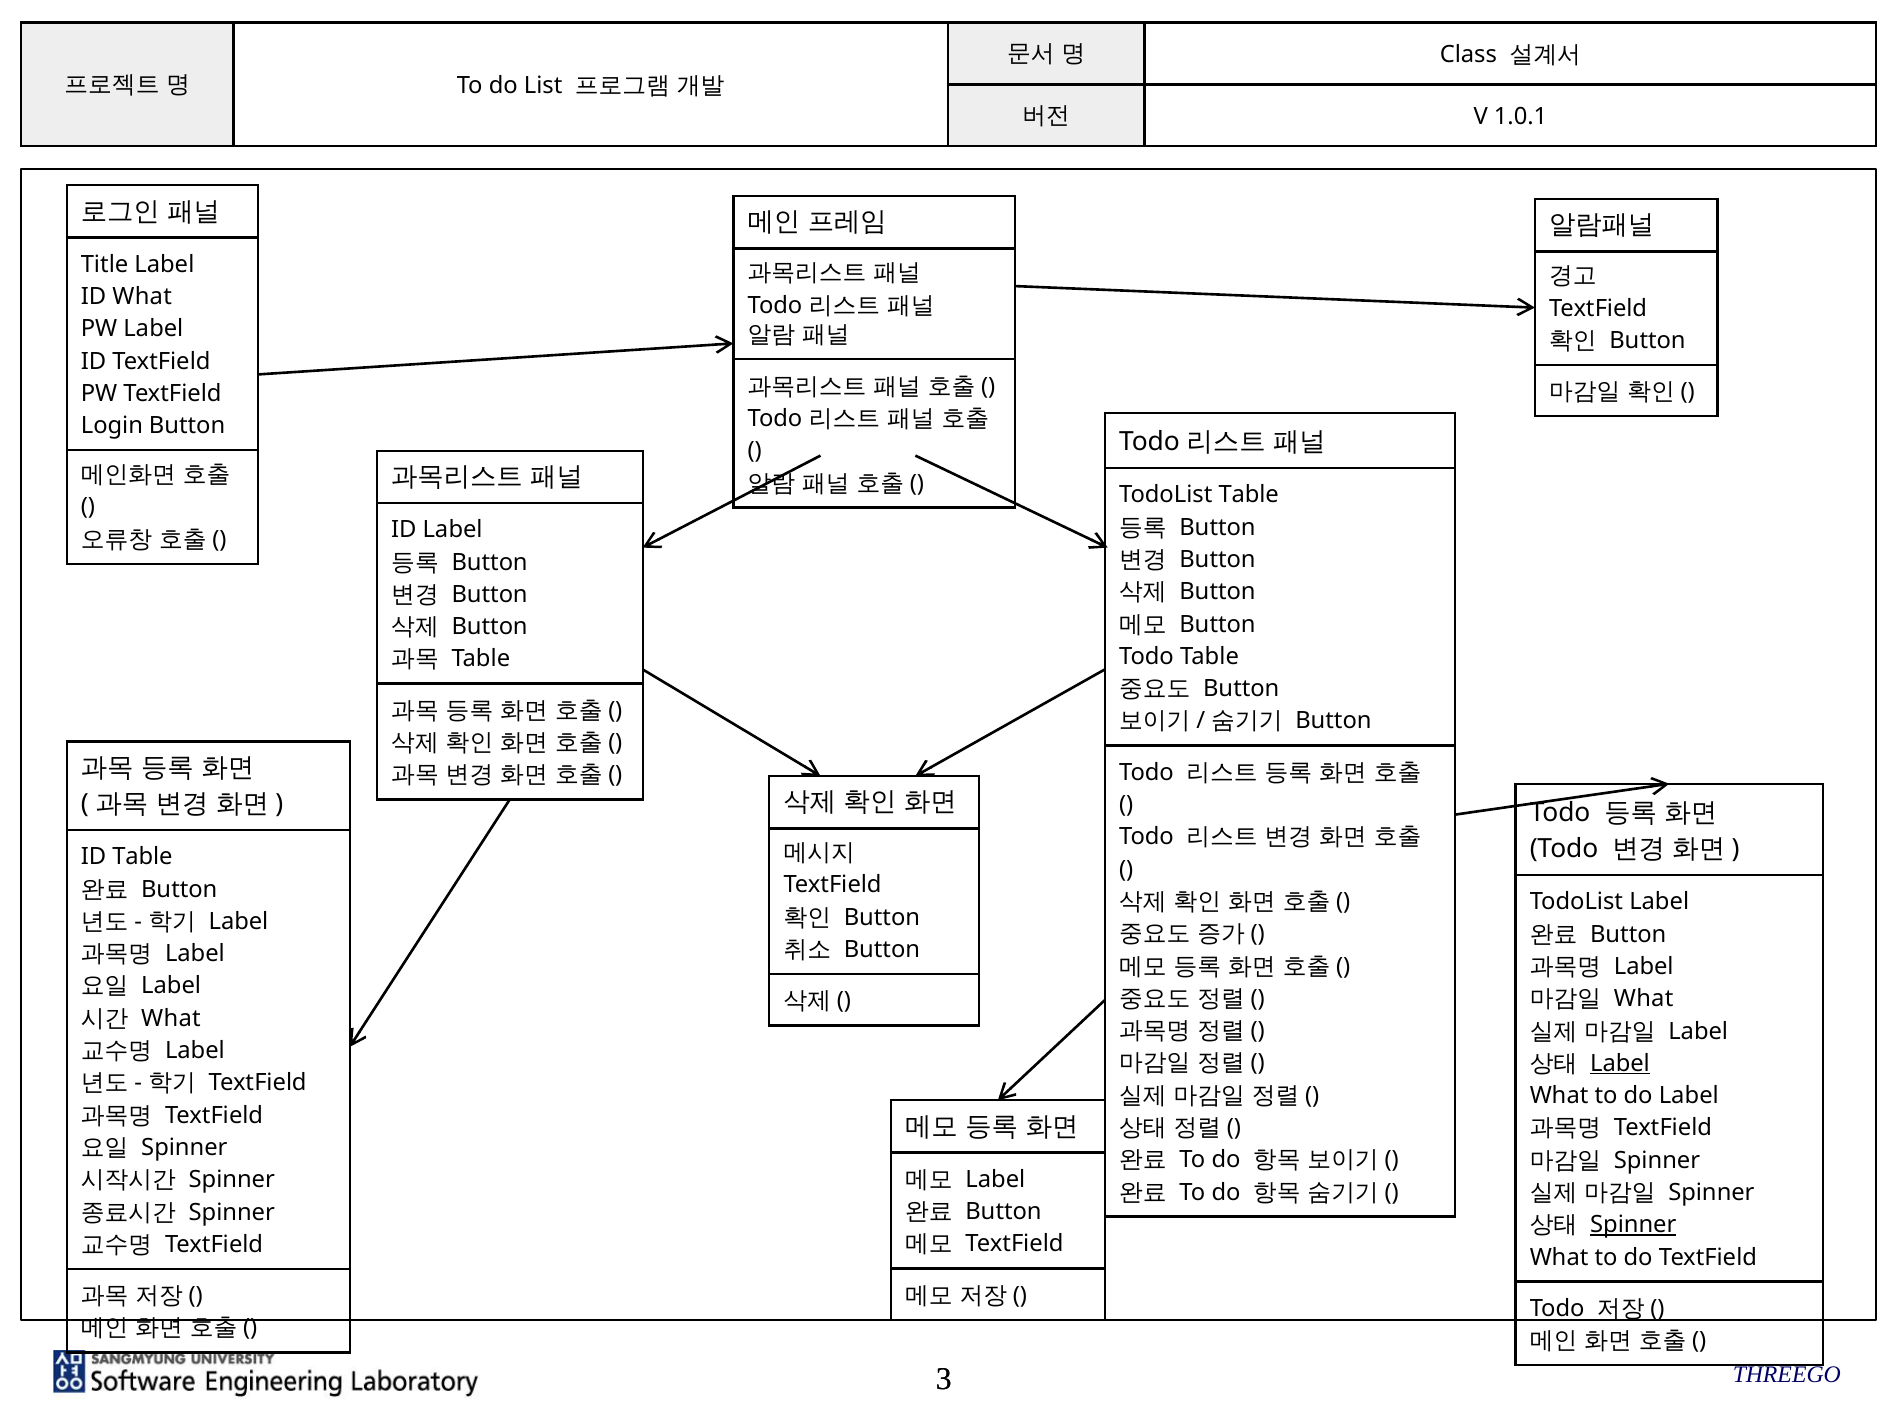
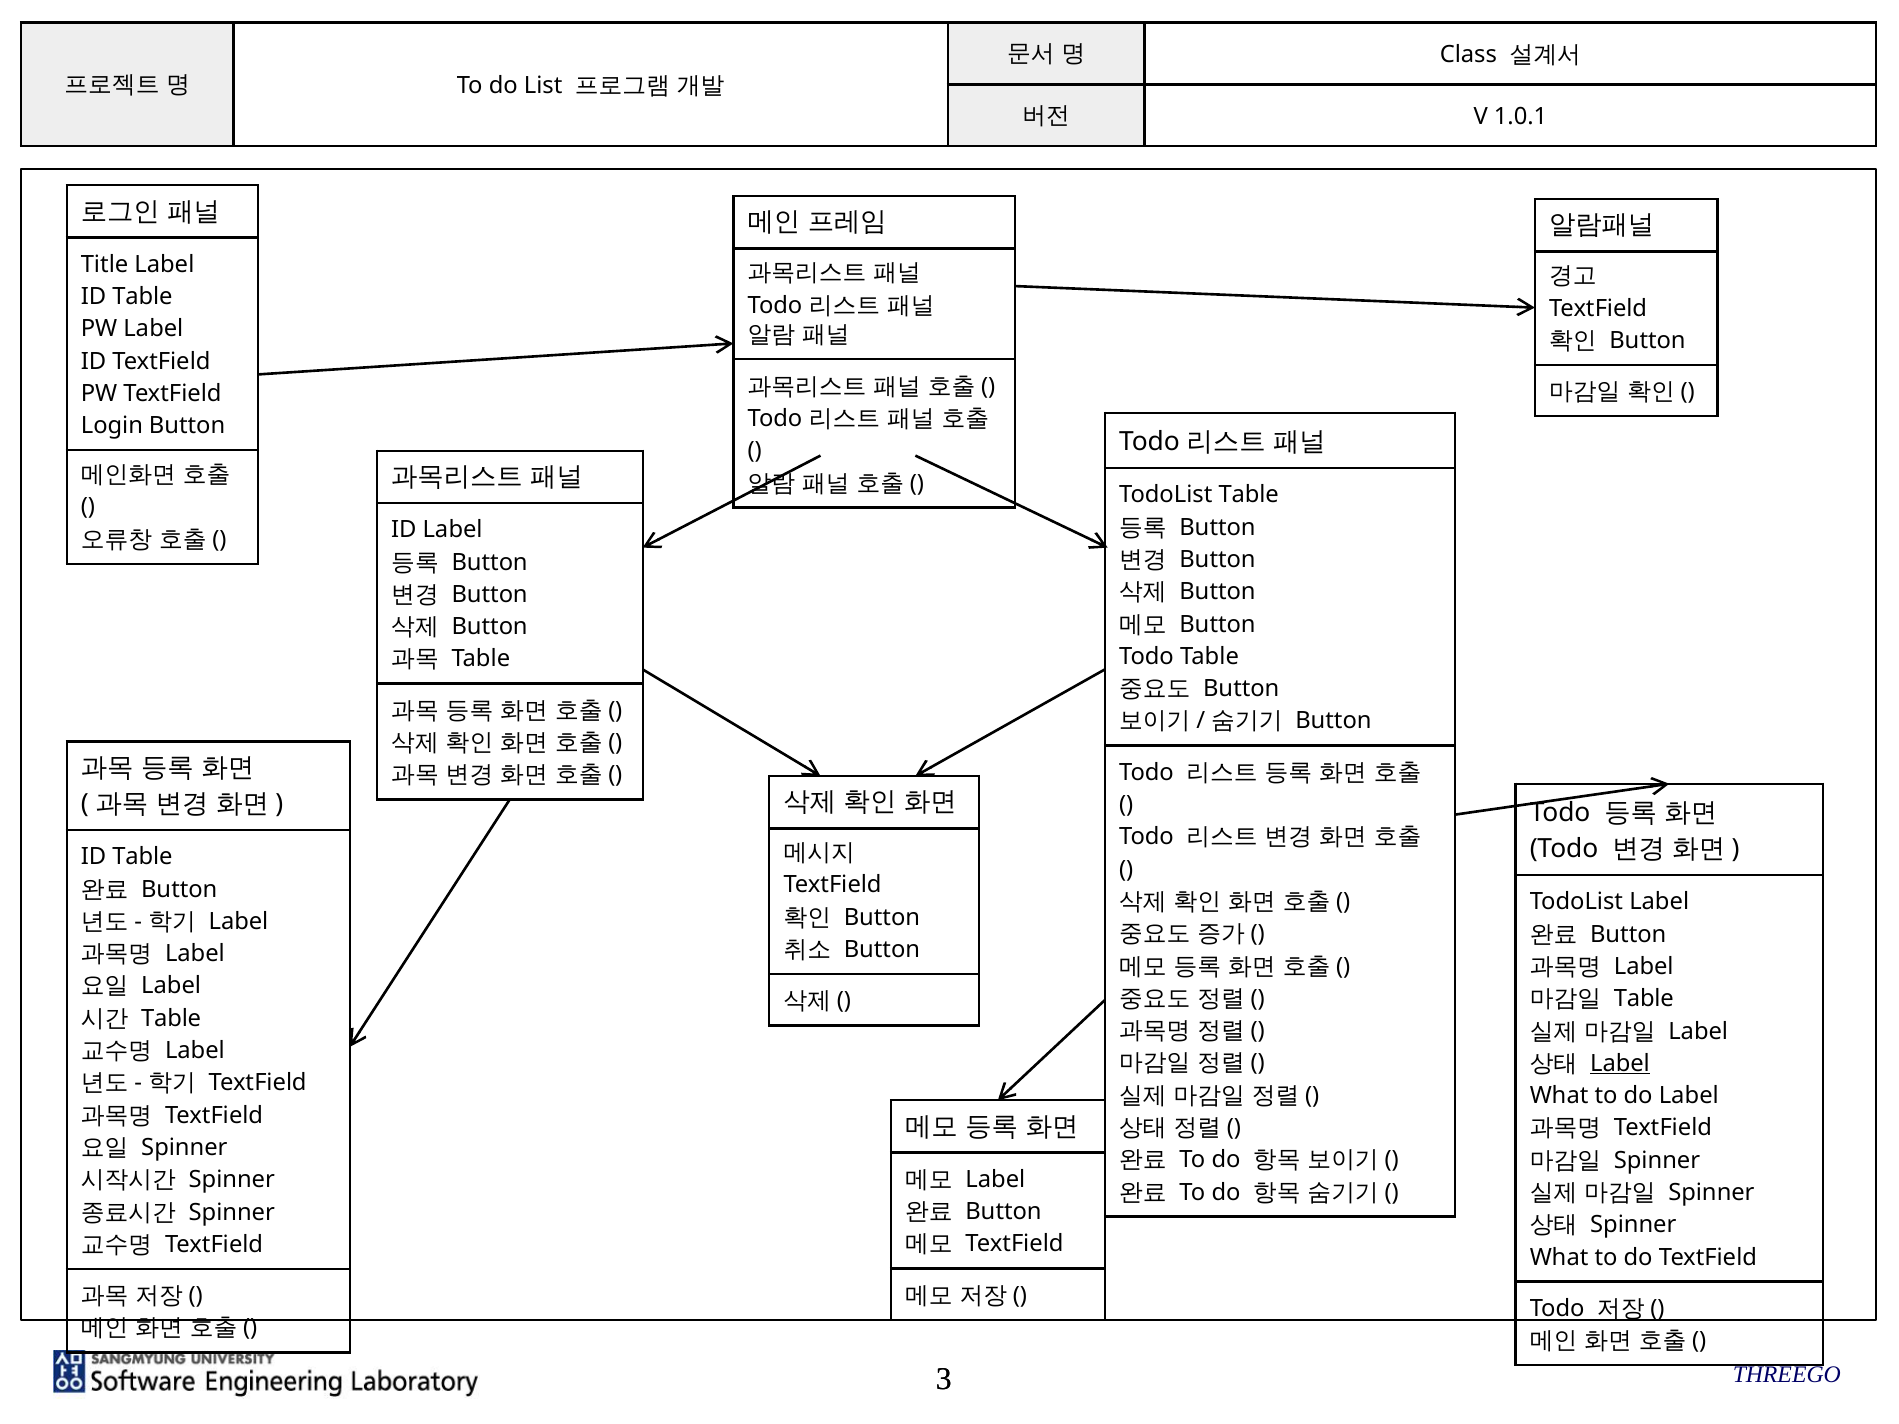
What: What -> Table (142, 297)
What: What -> Table (1644, 999)
What: What -> Table (171, 1019)
Spinner underline: present -> none (1633, 1225)
